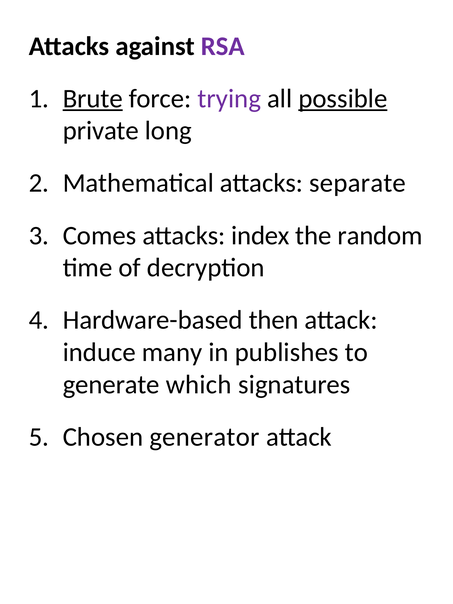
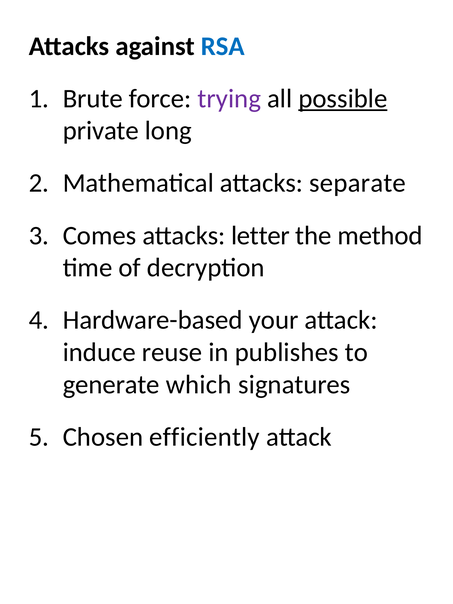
RSA colour: purple -> blue (223, 46)
Brute underline: present -> none (93, 99)
index: index -> letter (260, 235)
random: random -> method (380, 235)
then: then -> your (274, 320)
many: many -> reuse (172, 352)
generator: generator -> efficiently (205, 437)
